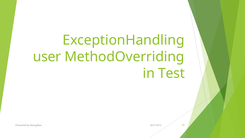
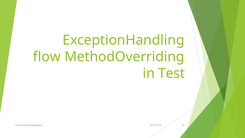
user: user -> flow (47, 57)
